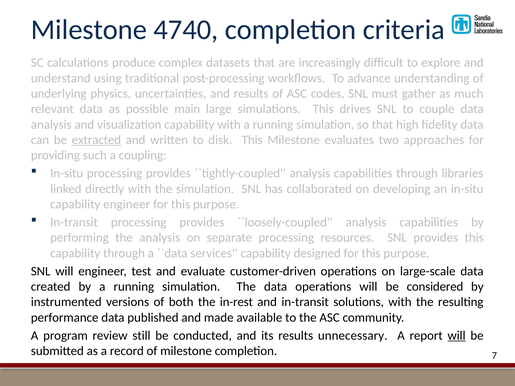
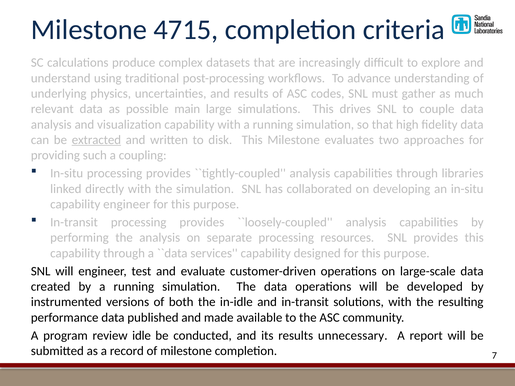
4740: 4740 -> 4715 (186, 30)
considered: considered -> developed (435, 287)
in-rest: in-rest -> in-idle (236, 302)
still: still -> idle (142, 336)
will underline: present -> none (457, 336)
